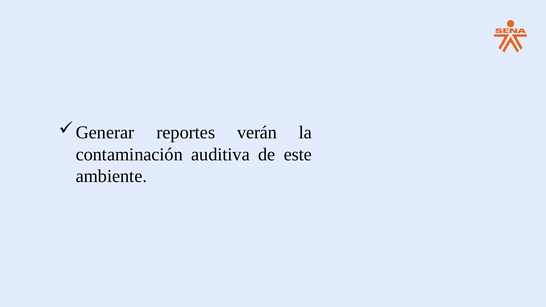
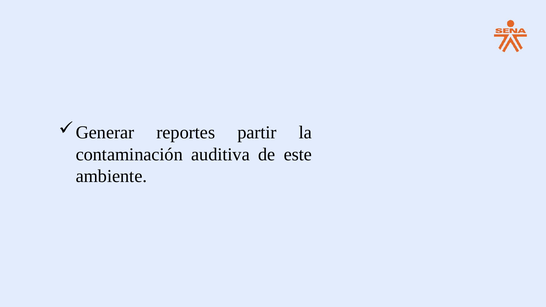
verán: verán -> partir (257, 133)
